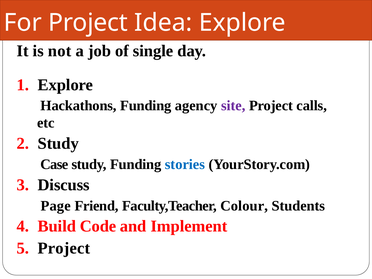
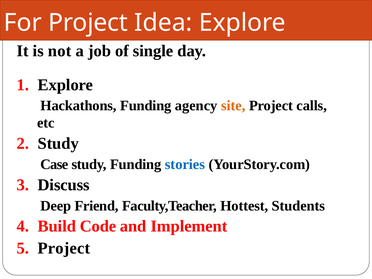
site colour: purple -> orange (233, 106)
Page: Page -> Deep (56, 206)
Colour: Colour -> Hottest (244, 206)
